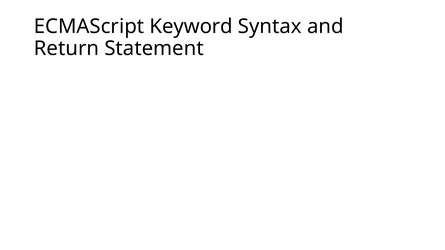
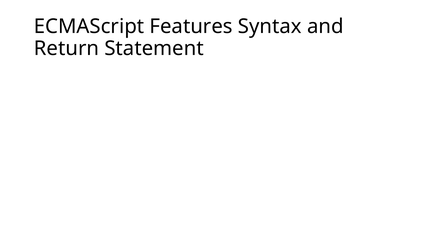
Keyword: Keyword -> Features (191, 26)
